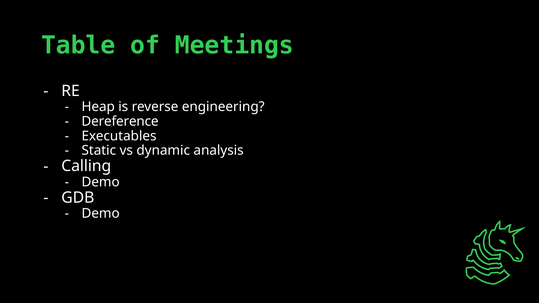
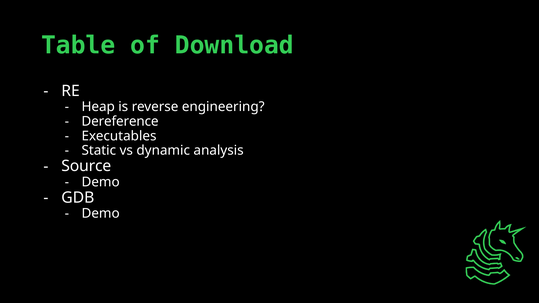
Meetings: Meetings -> Download (234, 45)
Calling: Calling -> Source (86, 166)
